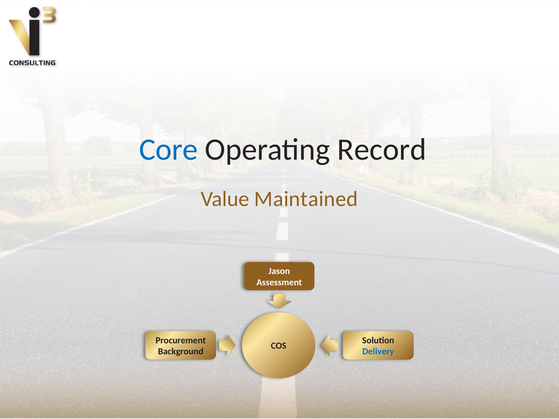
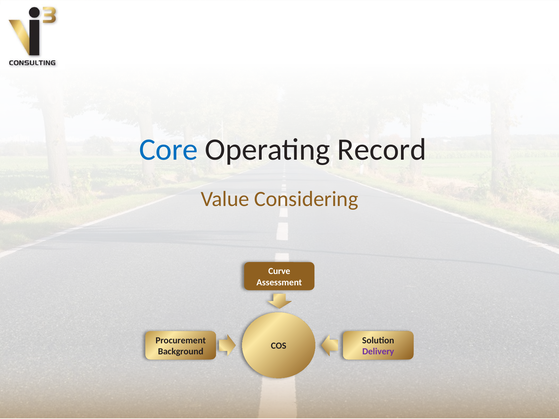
Maintained: Maintained -> Considering (306, 199)
Jason: Jason -> Curve (279, 271)
Delivery colour: blue -> purple (378, 352)
